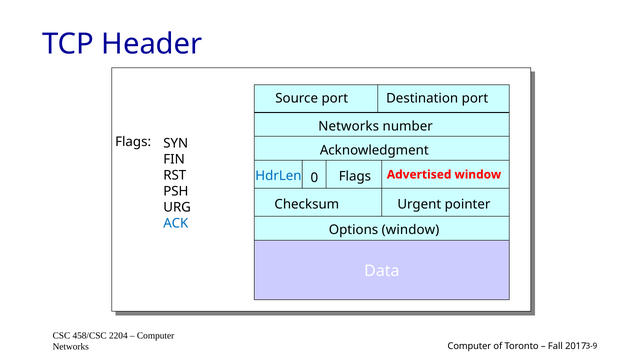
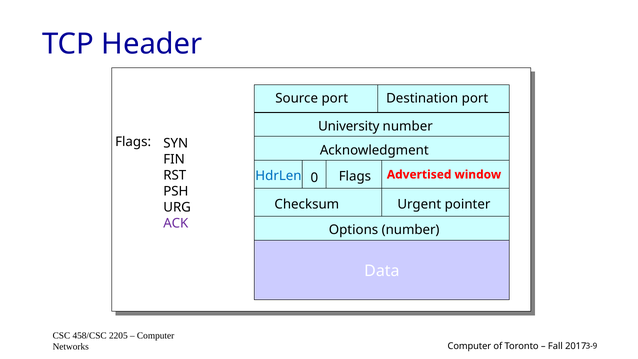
Networks: Networks -> University (349, 126)
ACK colour: blue -> purple (176, 223)
Options window: window -> number (411, 230)
2204: 2204 -> 2205 (118, 336)
